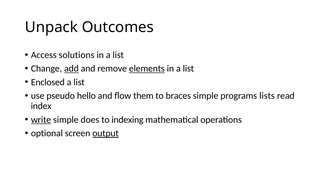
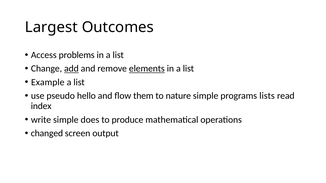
Unpack: Unpack -> Largest (51, 27)
solutions: solutions -> problems (77, 55)
Enclosed: Enclosed -> Example (48, 82)
braces: braces -> nature (178, 96)
write underline: present -> none (41, 120)
indexing: indexing -> produce (128, 120)
optional: optional -> changed (47, 134)
output underline: present -> none (106, 134)
